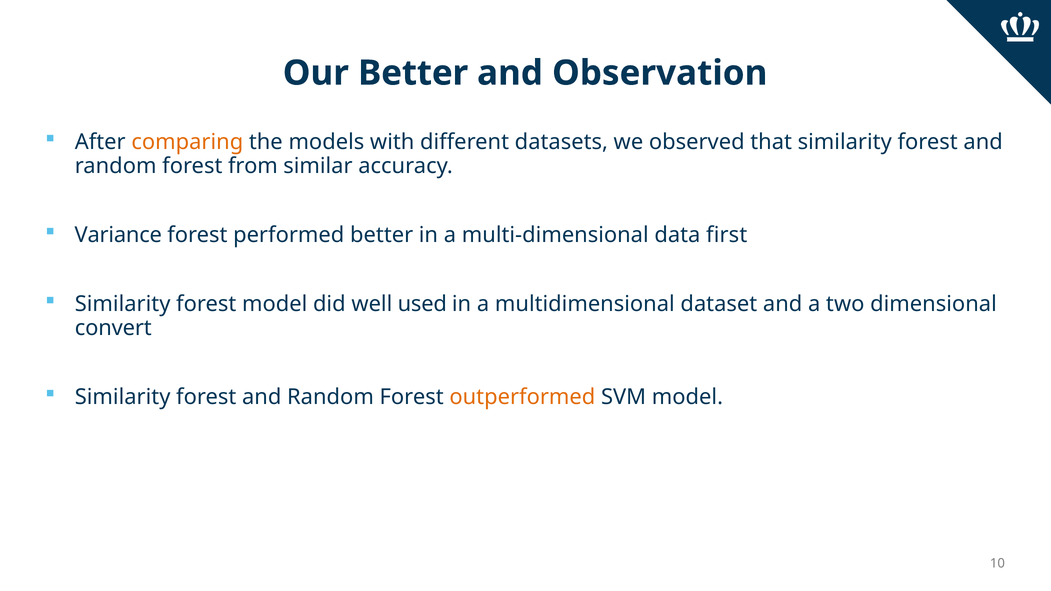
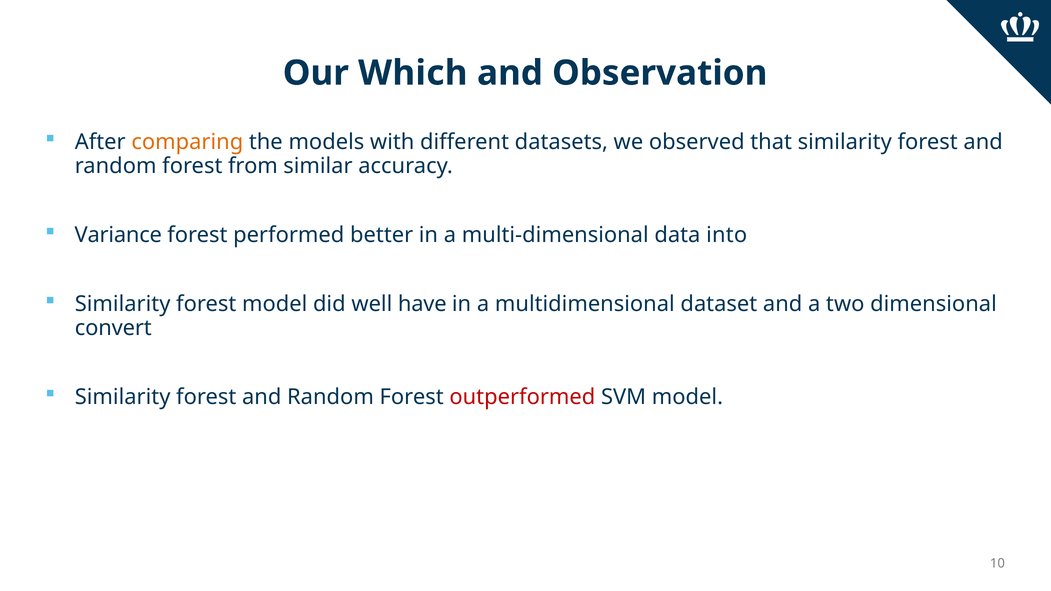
Our Better: Better -> Which (413, 73)
first: first -> into (727, 235)
used: used -> have (422, 304)
outperformed colour: orange -> red (522, 397)
